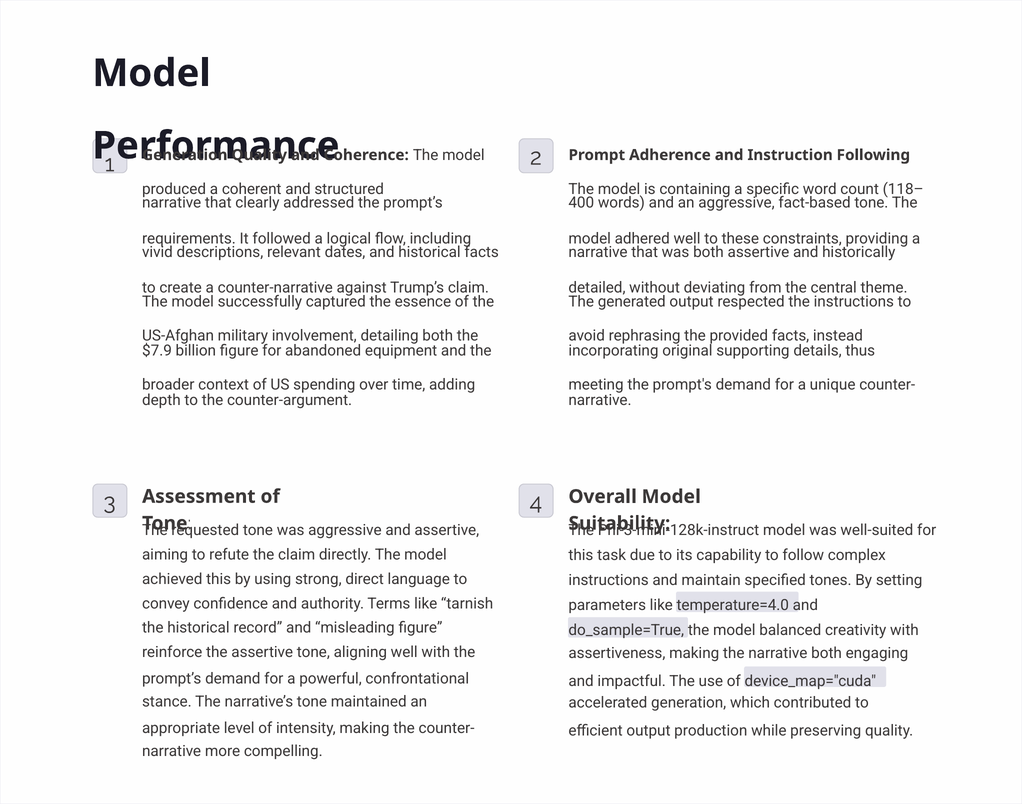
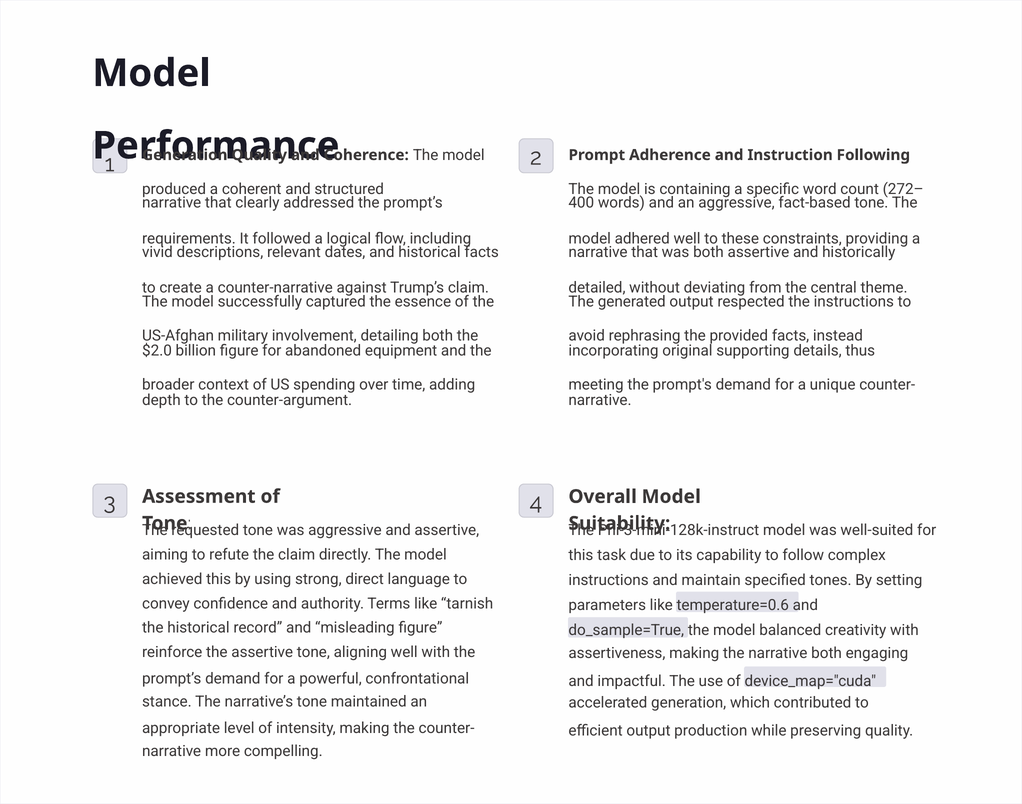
118–: 118– -> 272– (903, 189)
$7.9: $7.9 -> $2.0 (157, 351)
temperature=4.0: temperature=4.0 -> temperature=0.6 (733, 605)
